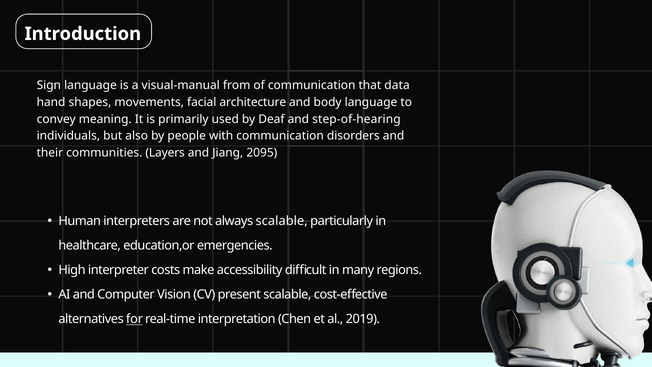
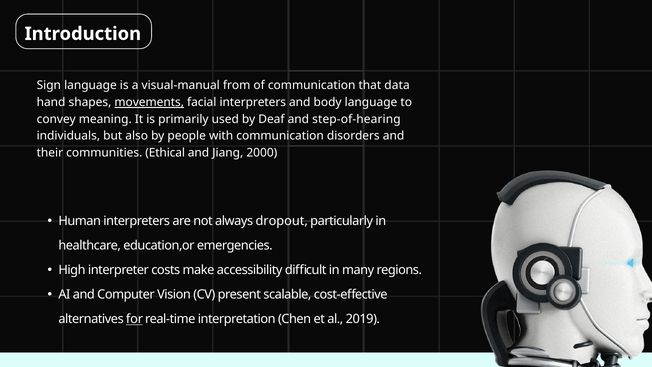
movements underline: none -> present (149, 102)
facial architecture: architecture -> interpreters (253, 102)
Layers: Layers -> Ethical (165, 153)
2095: 2095 -> 2000 (262, 153)
always scalable: scalable -> dropout (282, 221)
